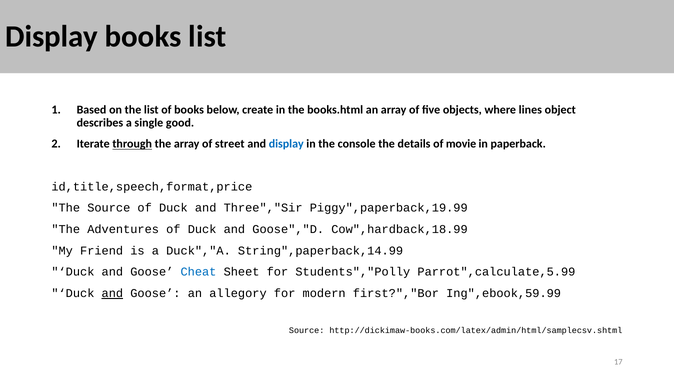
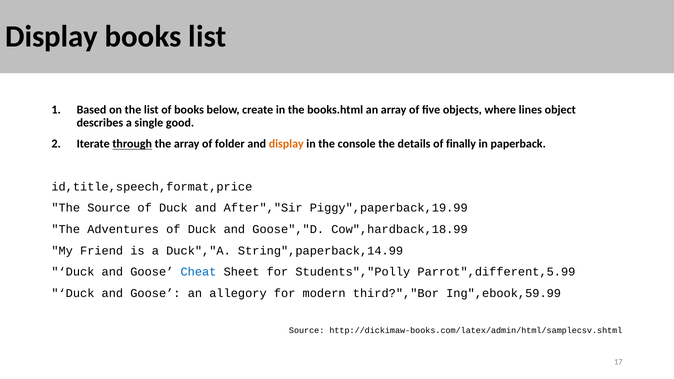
street: street -> folder (230, 144)
display colour: blue -> orange (286, 144)
movie: movie -> finally (461, 144)
Three","Sir: Three","Sir -> After","Sir (263, 208)
Parrot",calculate,5.99: Parrot",calculate,5.99 -> Parrot",different,5.99 (496, 272)
and underline: present -> none (112, 293)
first?","Bor: first?","Bor -> third?","Bor (396, 293)
